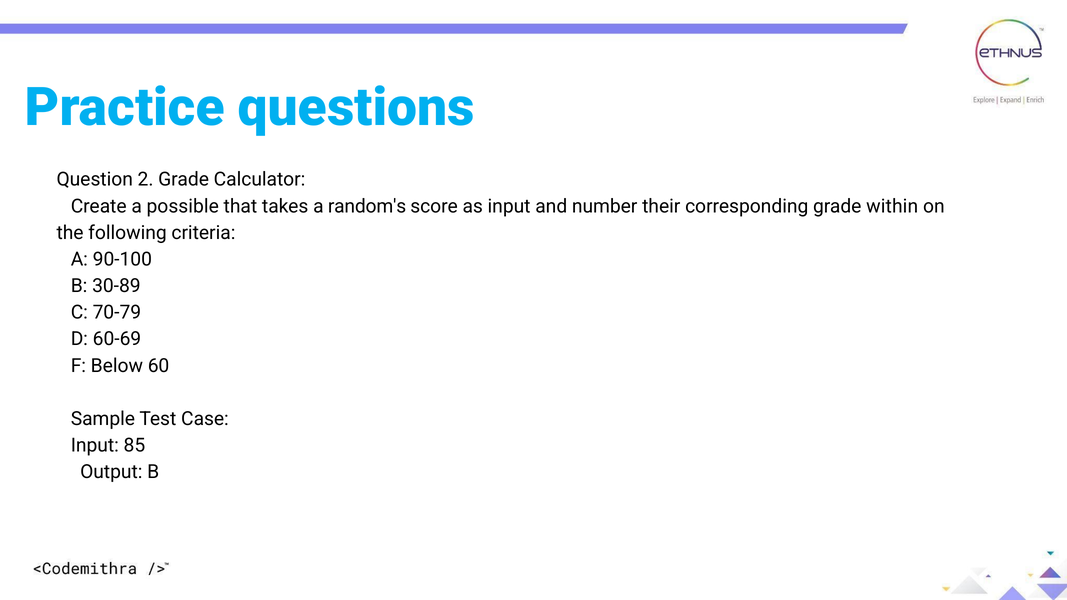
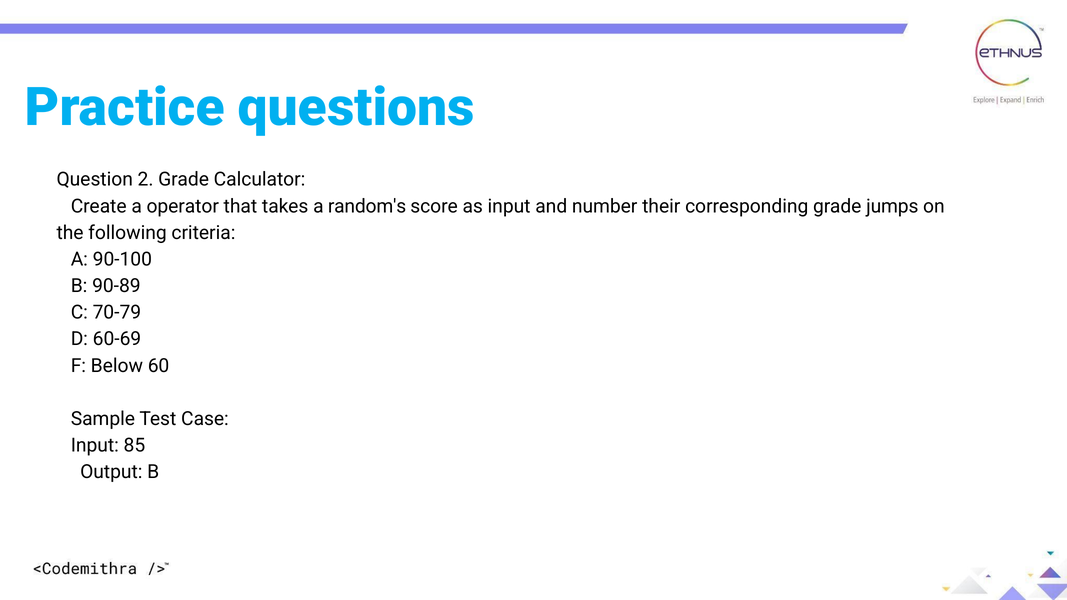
possible: possible -> operator (183, 206)
within: within -> jumps (892, 206)
30-89: 30-89 -> 90-89 (116, 286)
